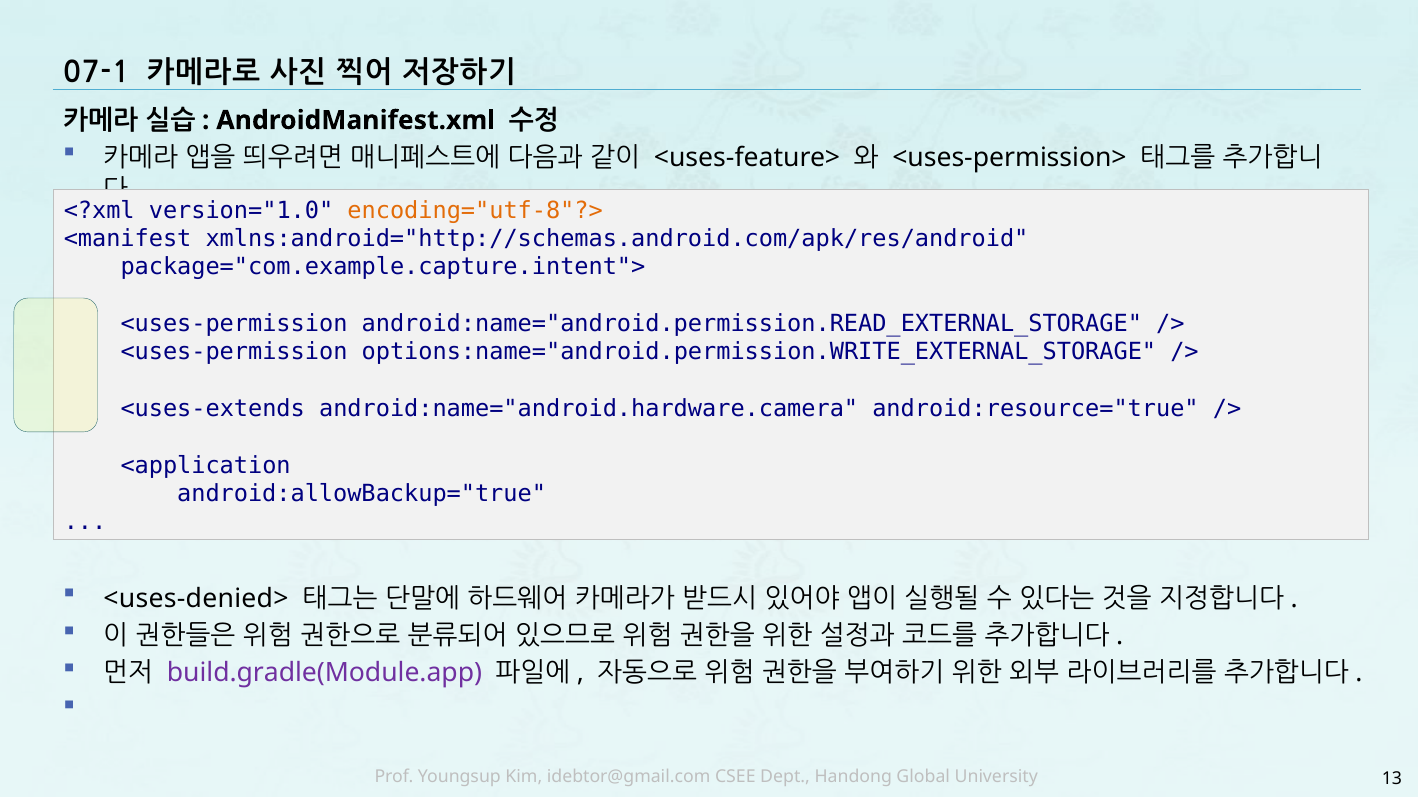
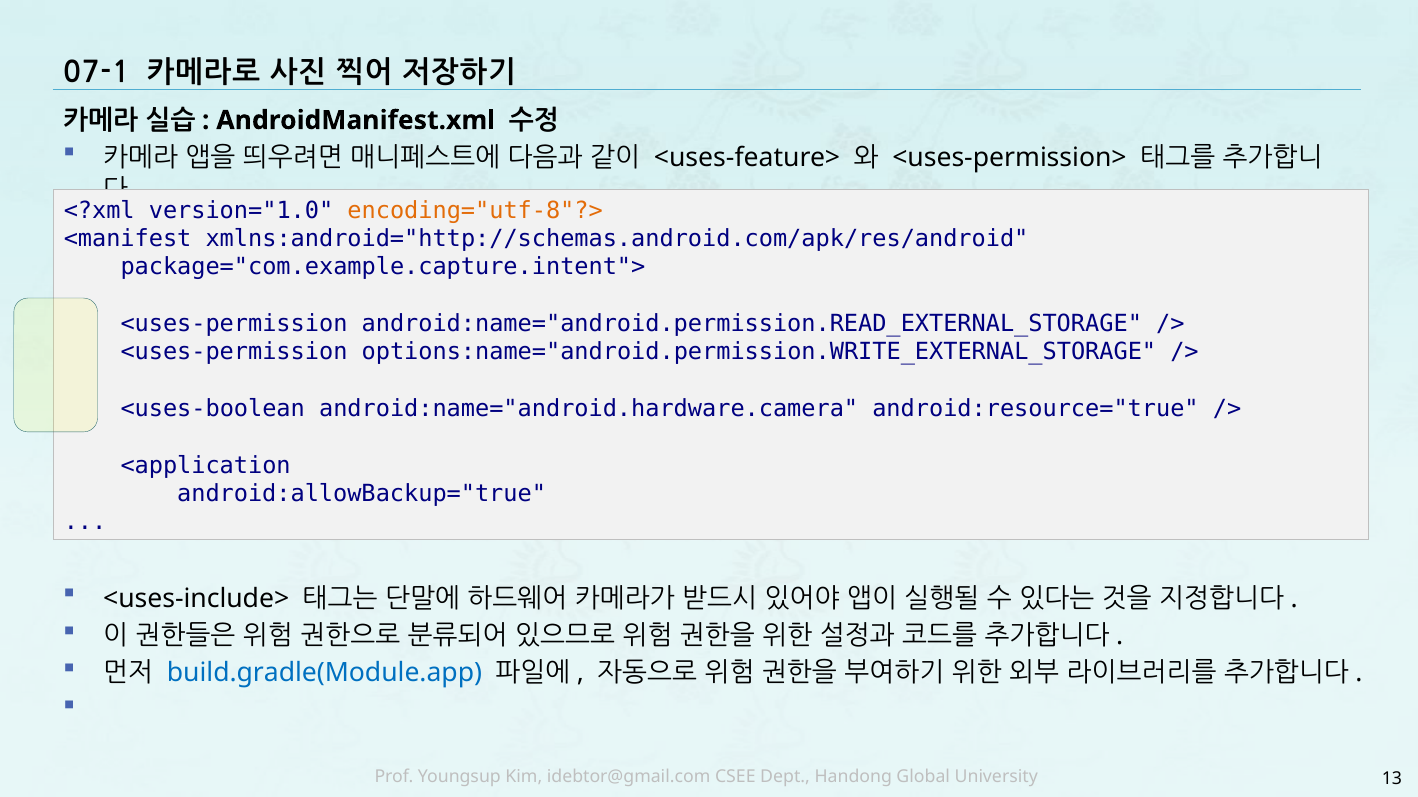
<uses-extends: <uses-extends -> <uses-boolean (213, 409)
<uses-denied>: <uses-denied> -> <uses-include> (196, 599)
build.gradle(Module.app colour: purple -> blue (324, 673)
